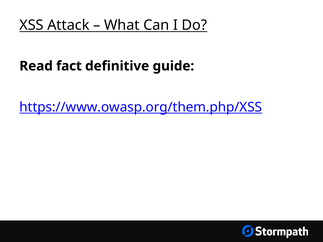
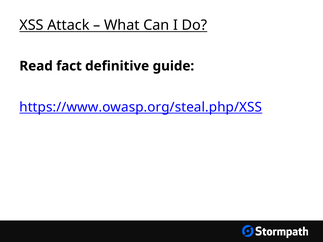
https://www.owasp.org/them.php/XSS: https://www.owasp.org/them.php/XSS -> https://www.owasp.org/steal.php/XSS (141, 107)
